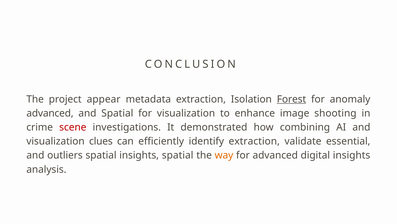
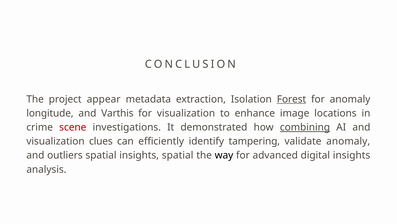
advanced: advanced -> longitude (50, 113)
and Spatial: Spatial -> Varthis (117, 113)
shooting: shooting -> locations (335, 113)
combining underline: none -> present (305, 127)
identify extraction: extraction -> tampering (254, 141)
validate essential: essential -> anomaly (348, 141)
way colour: orange -> black (224, 155)
